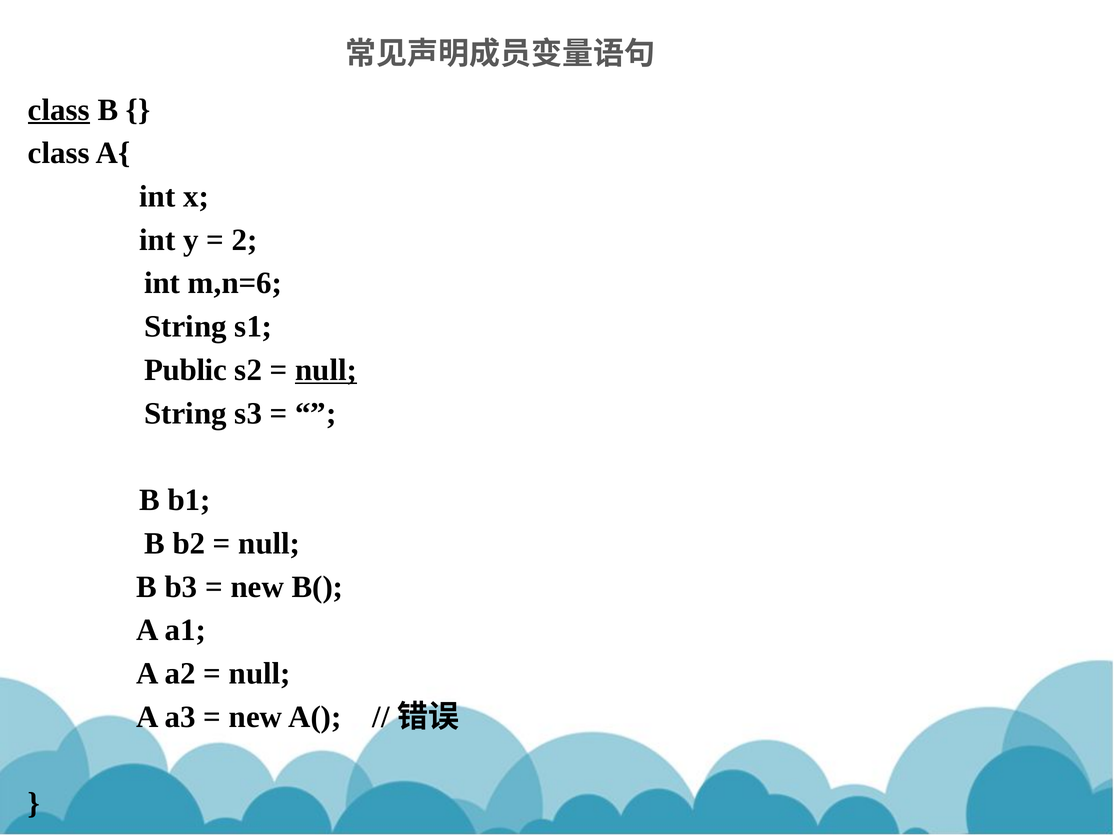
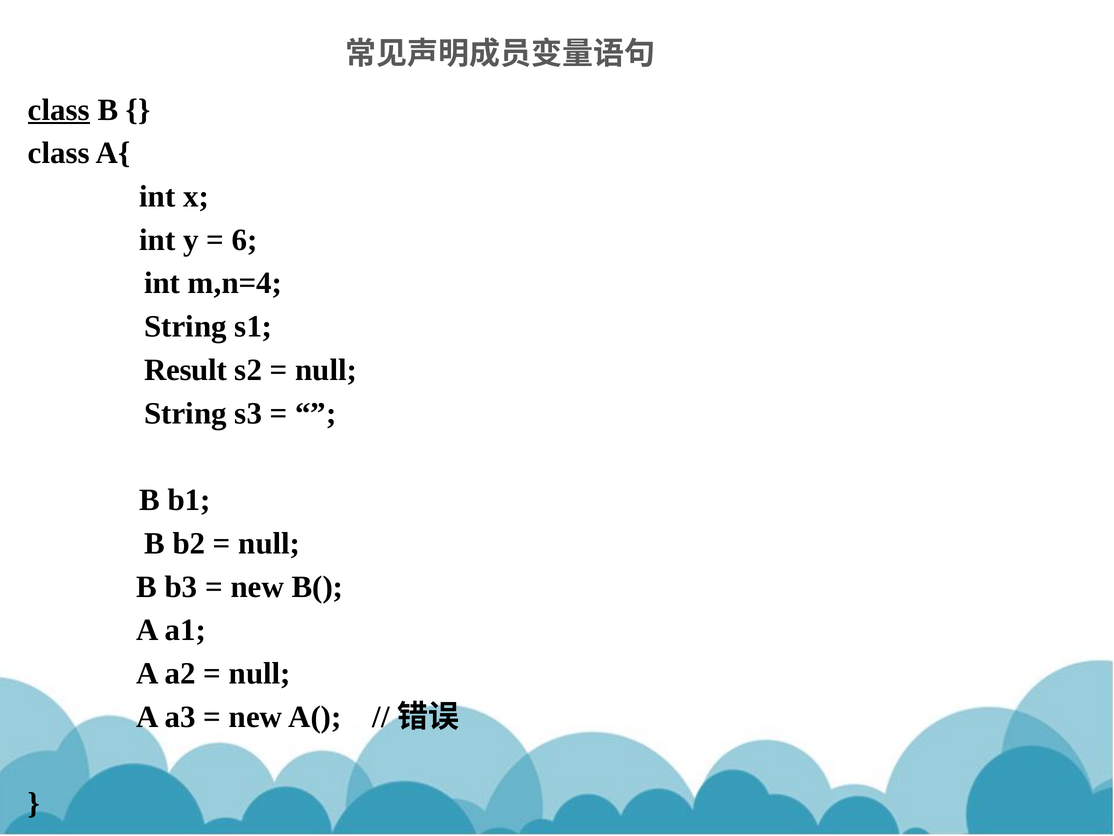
2: 2 -> 6 (245, 240)
m,n=6: m,n=6 -> m,n=4 (235, 283)
Public: Public -> Result (186, 370)
null underline: present -> none (326, 370)
